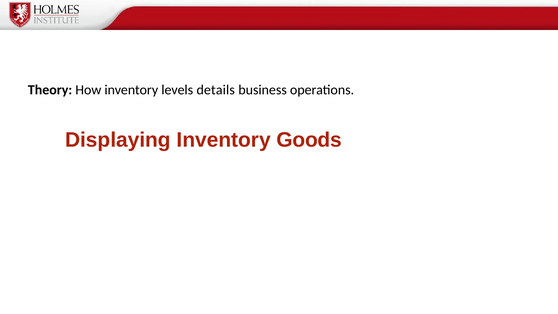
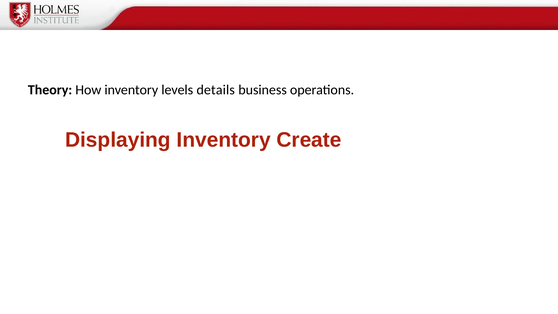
Goods: Goods -> Create (309, 140)
